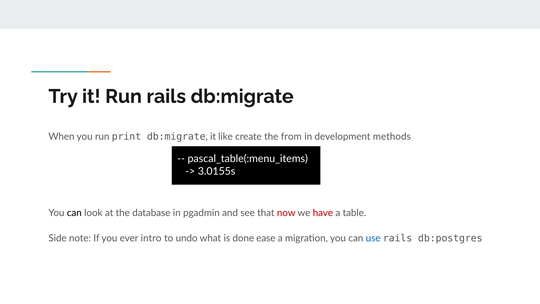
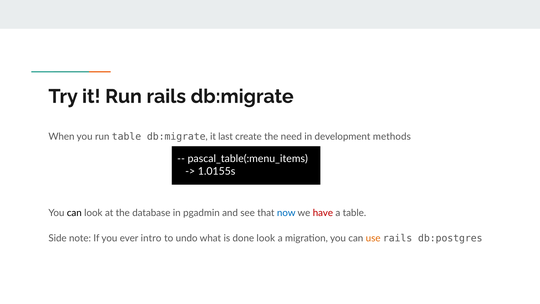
run print: print -> table (126, 136)
like: like -> last (226, 136)
from: from -> need (291, 136)
3.0155s: 3.0155s -> 1.0155s (217, 171)
now colour: red -> blue (286, 213)
done ease: ease -> look (266, 238)
use colour: blue -> orange (373, 238)
